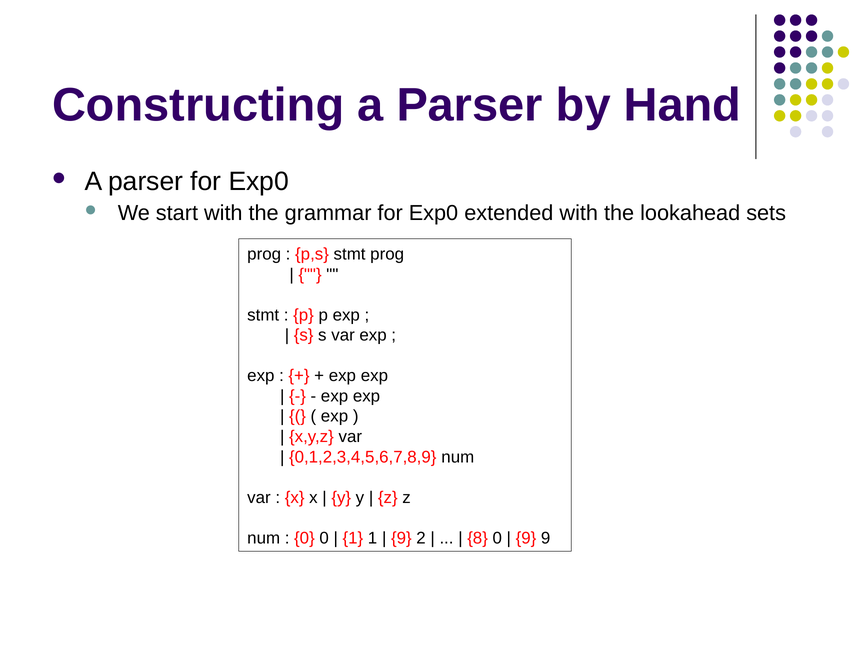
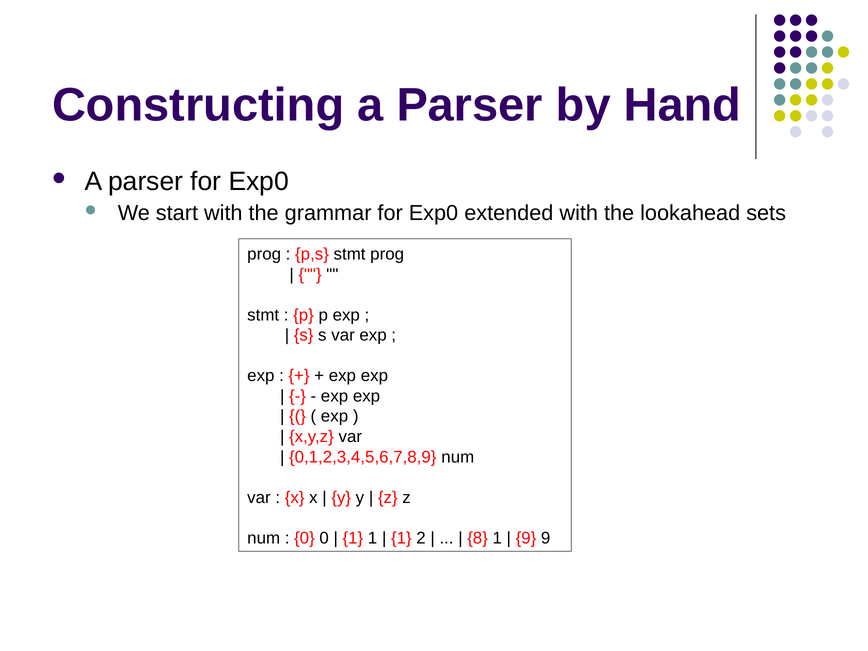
9: 9 -> 1 (401, 538)
8 0: 0 -> 1 (497, 538)
